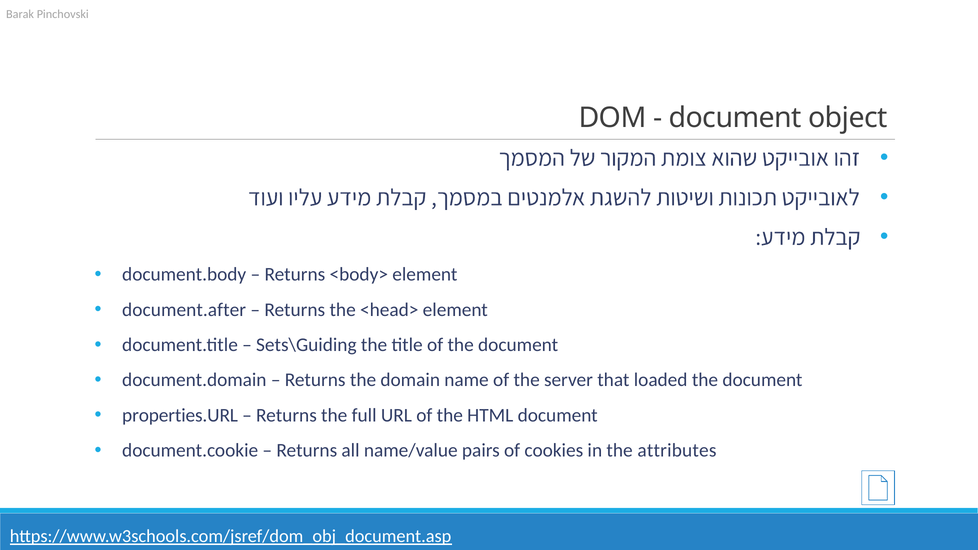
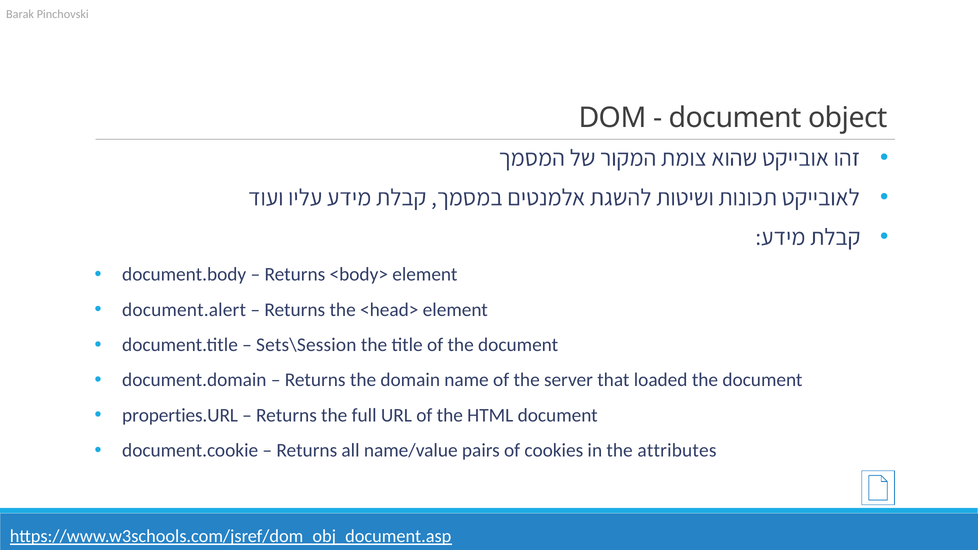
document.after: document.after -> document.alert (184, 310)
Sets\Guiding: Sets\Guiding -> Sets\Session (306, 345)
